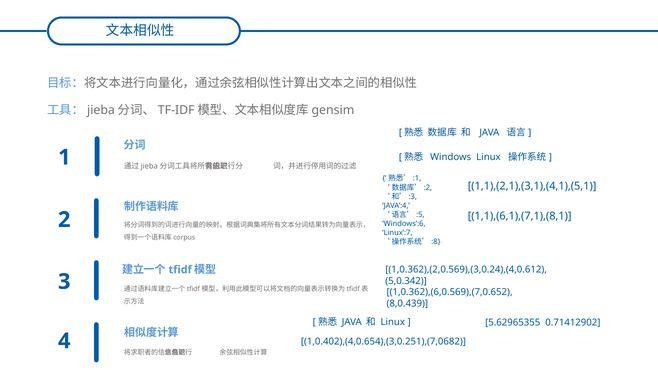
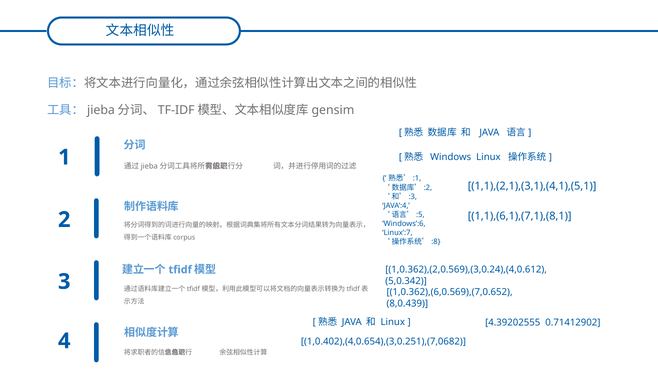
5.62965355: 5.62965355 -> 4.39202555 (513, 322)
